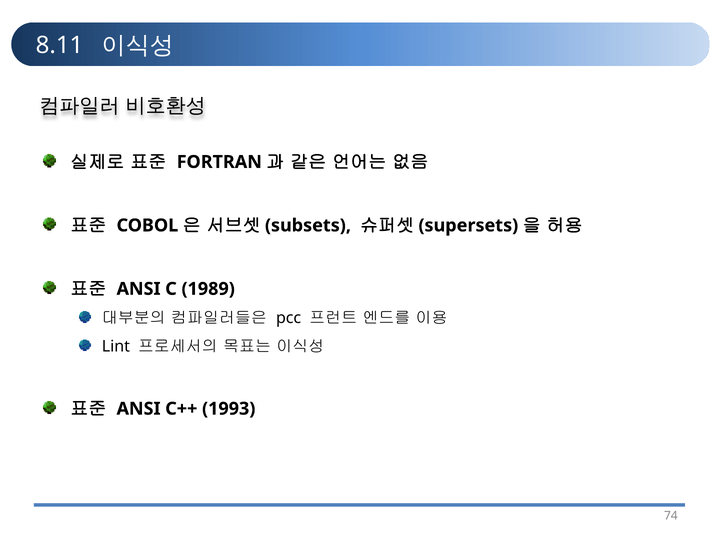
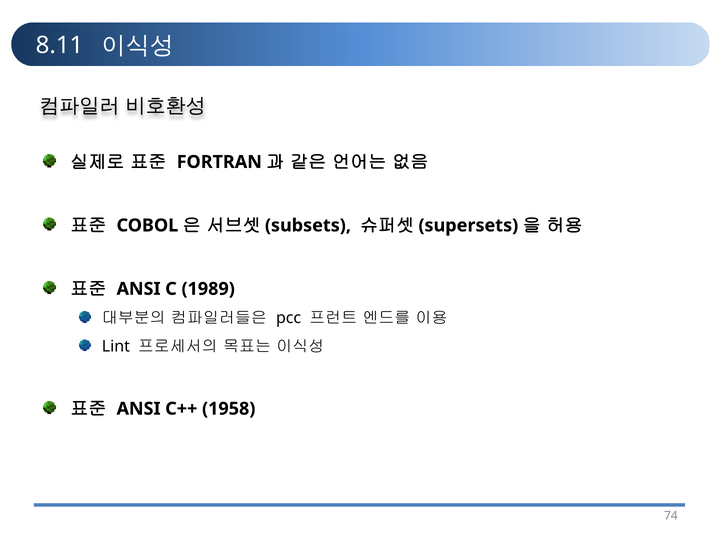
1993: 1993 -> 1958 (229, 409)
